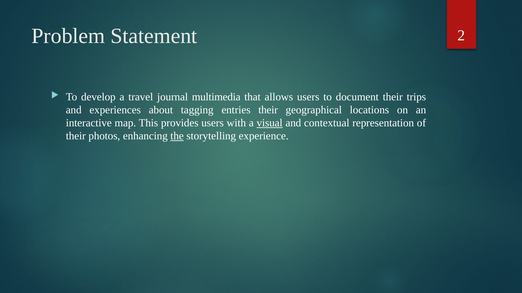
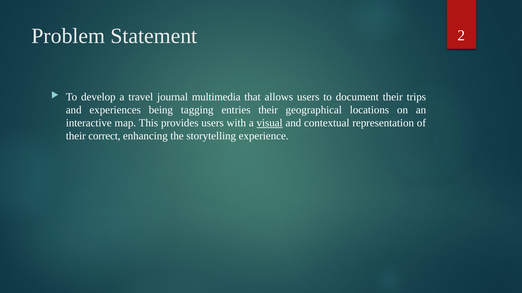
about: about -> being (161, 110)
photos: photos -> correct (104, 136)
the underline: present -> none (177, 136)
